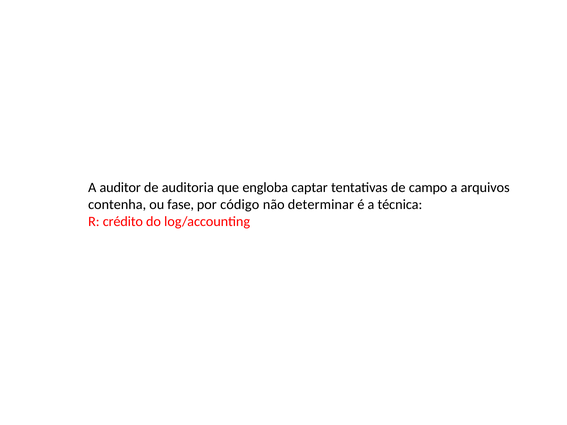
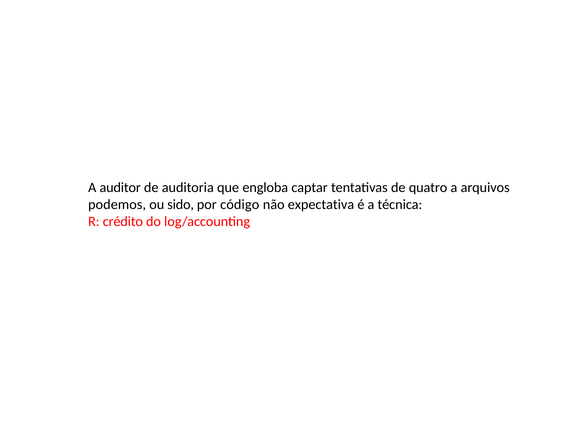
campo: campo -> quatro (428, 188)
contenha: contenha -> podemos (117, 205)
fase: fase -> sido (181, 205)
determinar: determinar -> expectativa (321, 205)
